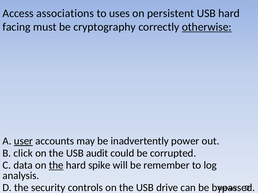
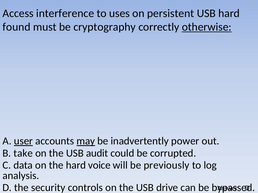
associations: associations -> interference (65, 13)
facing: facing -> found (17, 27)
may underline: none -> present (86, 141)
click: click -> take (23, 154)
the underline: present -> none (56, 166)
spike: spike -> voice (99, 166)
remember: remember -> previously (167, 166)
